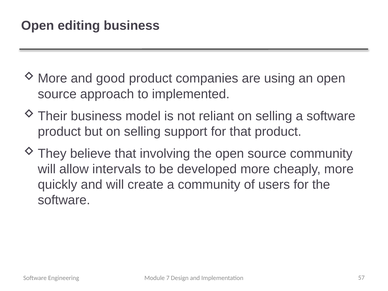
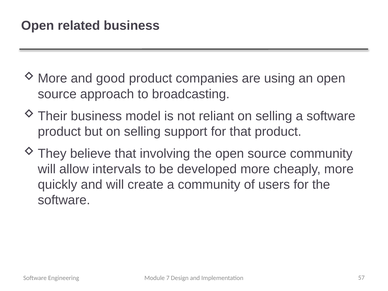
editing: editing -> related (79, 26)
implemented: implemented -> broadcasting (191, 94)
